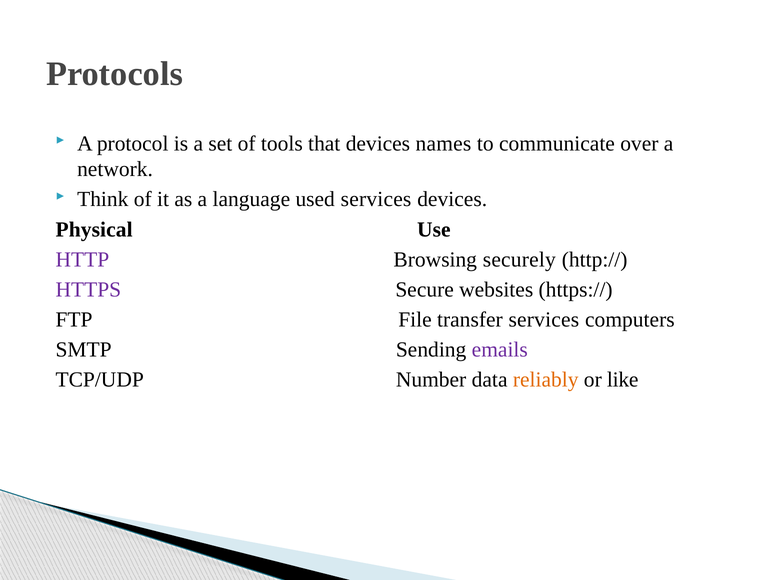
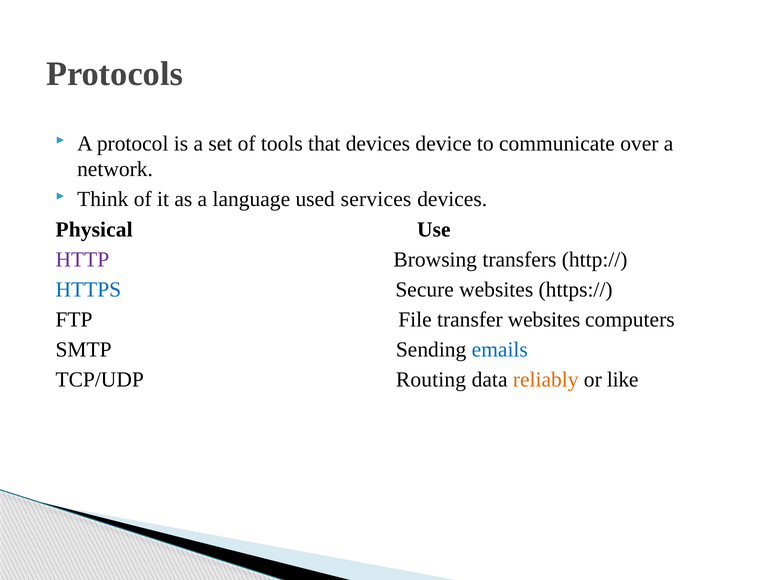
names: names -> device (444, 143)
securely: securely -> transfers (519, 259)
HTTPS colour: purple -> blue (88, 289)
transfer services: services -> websites (544, 320)
emails colour: purple -> blue (500, 350)
Number: Number -> Routing (431, 380)
